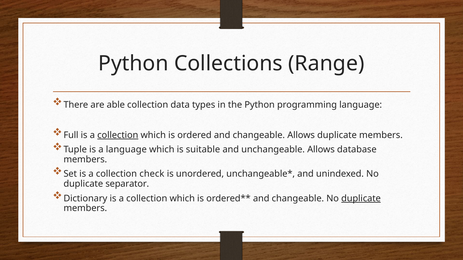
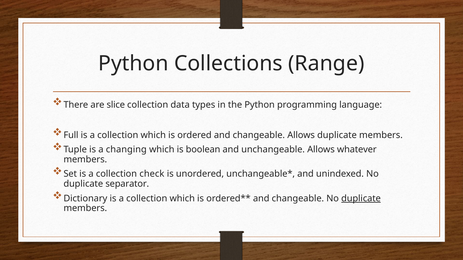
able: able -> slice (116, 105)
collection underline: present -> none (118, 135)
a language: language -> changing (126, 150)
suitable: suitable -> boolean (203, 150)
database: database -> whatever (357, 150)
